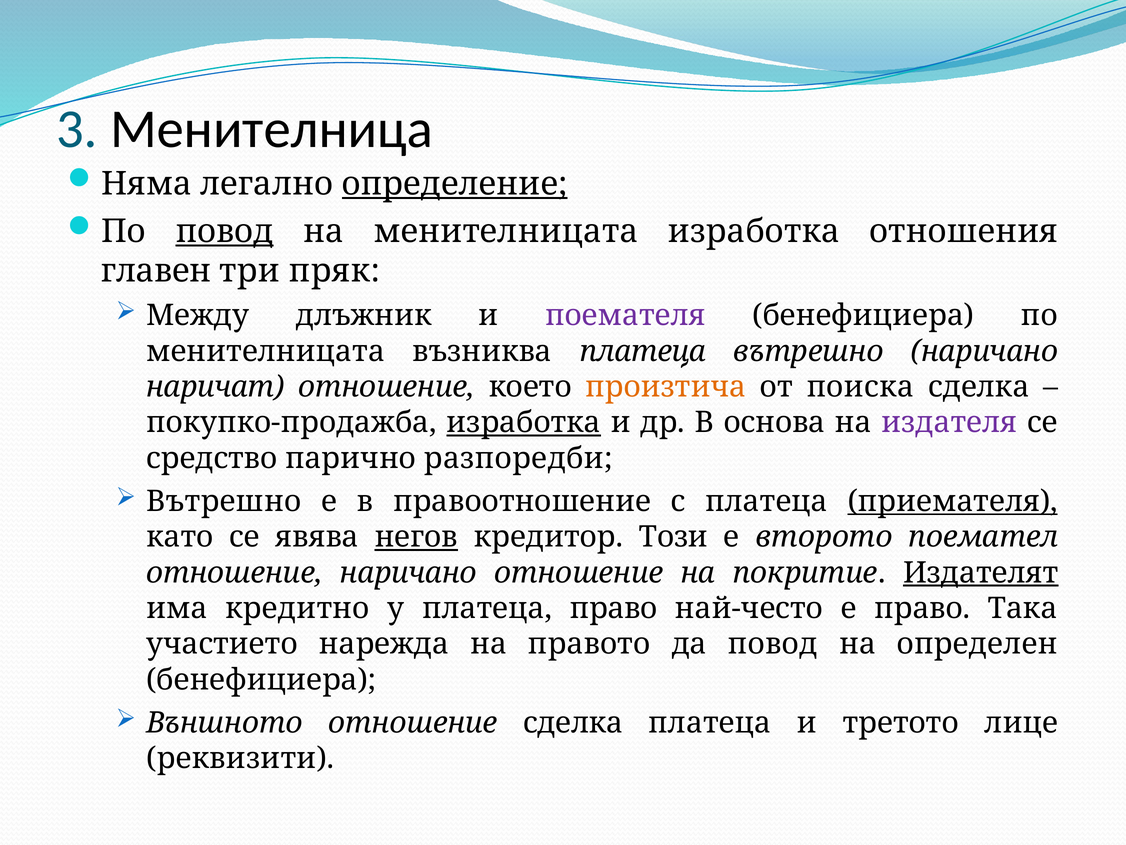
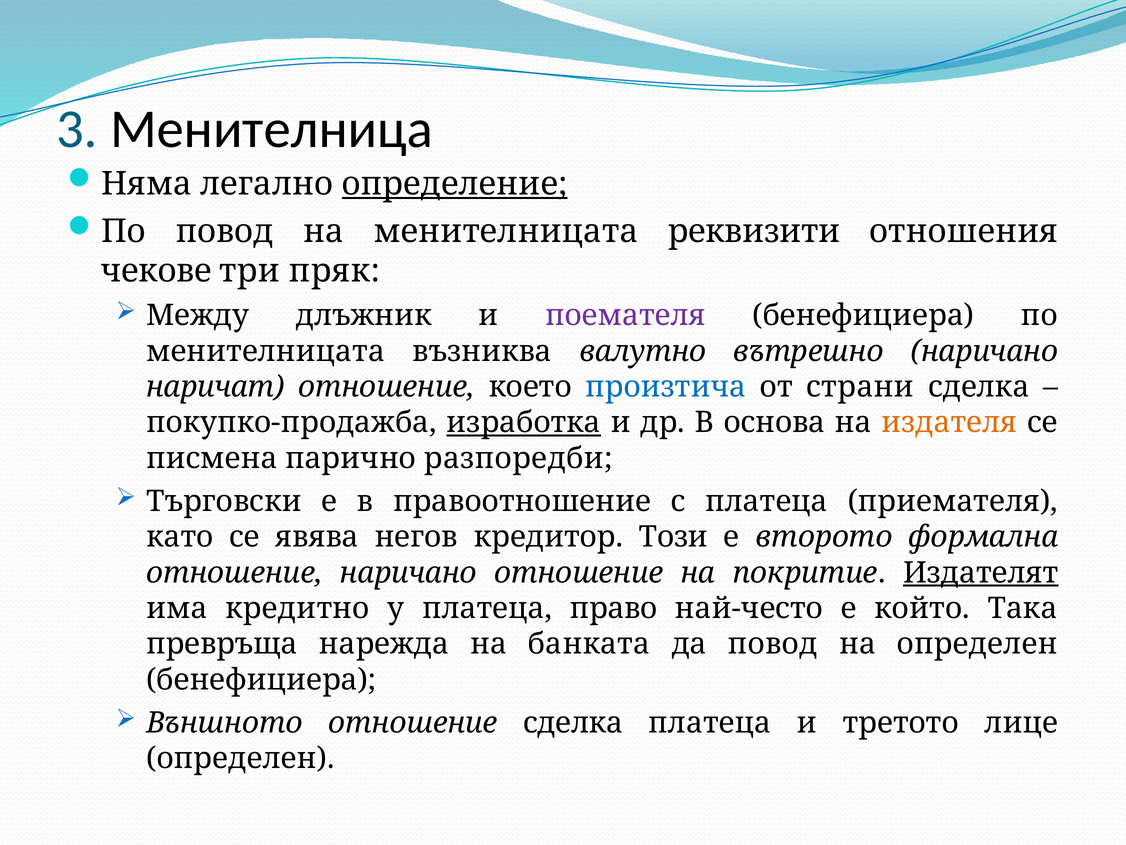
повод underline: present -> none (225, 231)
менителницата изработка: изработка -> реквизити (754, 231)
главен: главен -> чекове (156, 271)
възниква платеца: платеца -> валутно (643, 351)
произтича colour: orange -> blue (666, 387)
поиска: поиска -> страни (860, 387)
издателя colour: purple -> orange (949, 422)
средство: средство -> писмена (212, 458)
Вътрешно: Вътрешно -> Търговски (224, 501)
приемателя underline: present -> none (953, 501)
негов underline: present -> none (416, 537)
поемател: поемател -> формална (983, 537)
е право: право -> който (922, 608)
участието: участието -> превръща (222, 644)
правото: правото -> банката (589, 644)
реквизити: реквизити -> определен (240, 758)
